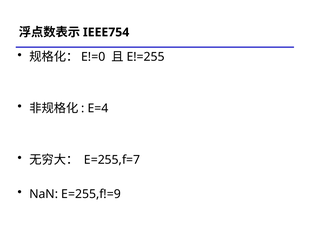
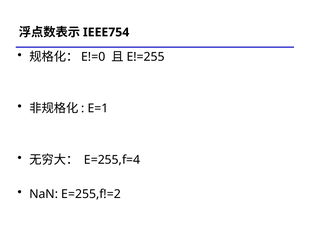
E=4: E=4 -> E=1 (98, 109)
E=255,f=7: E=255,f=7 -> E=255,f=4 (112, 160)
E=255,f!=9: E=255,f!=9 -> E=255,f!=2 (91, 194)
